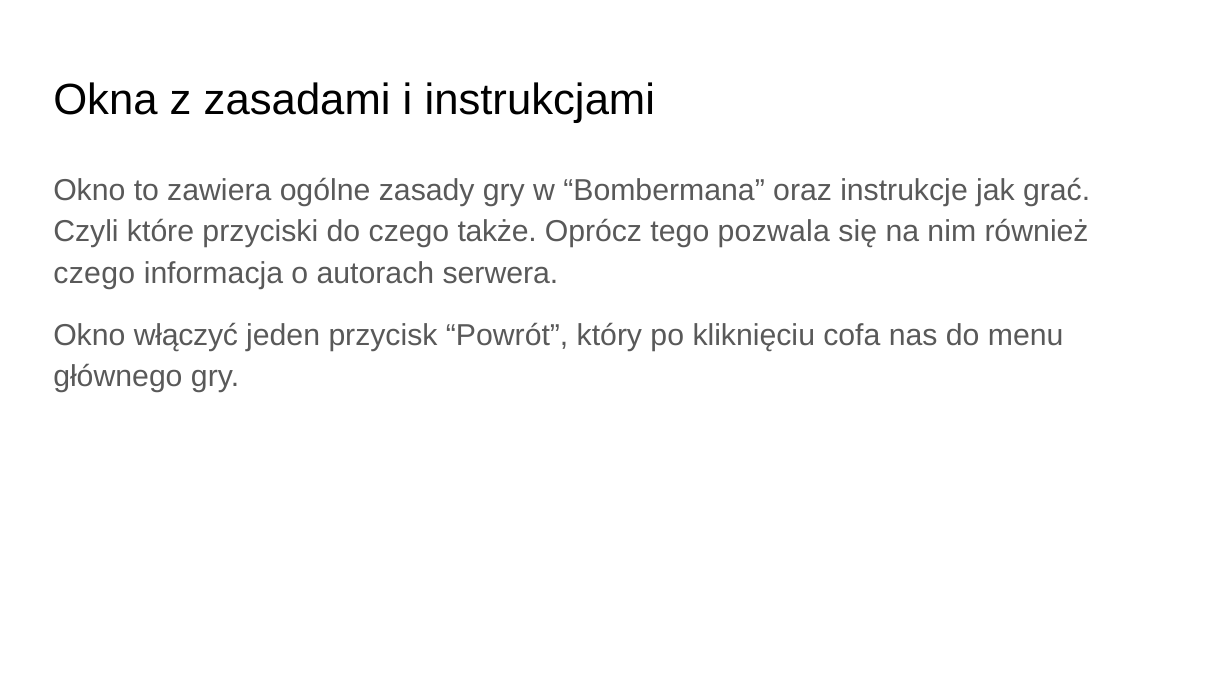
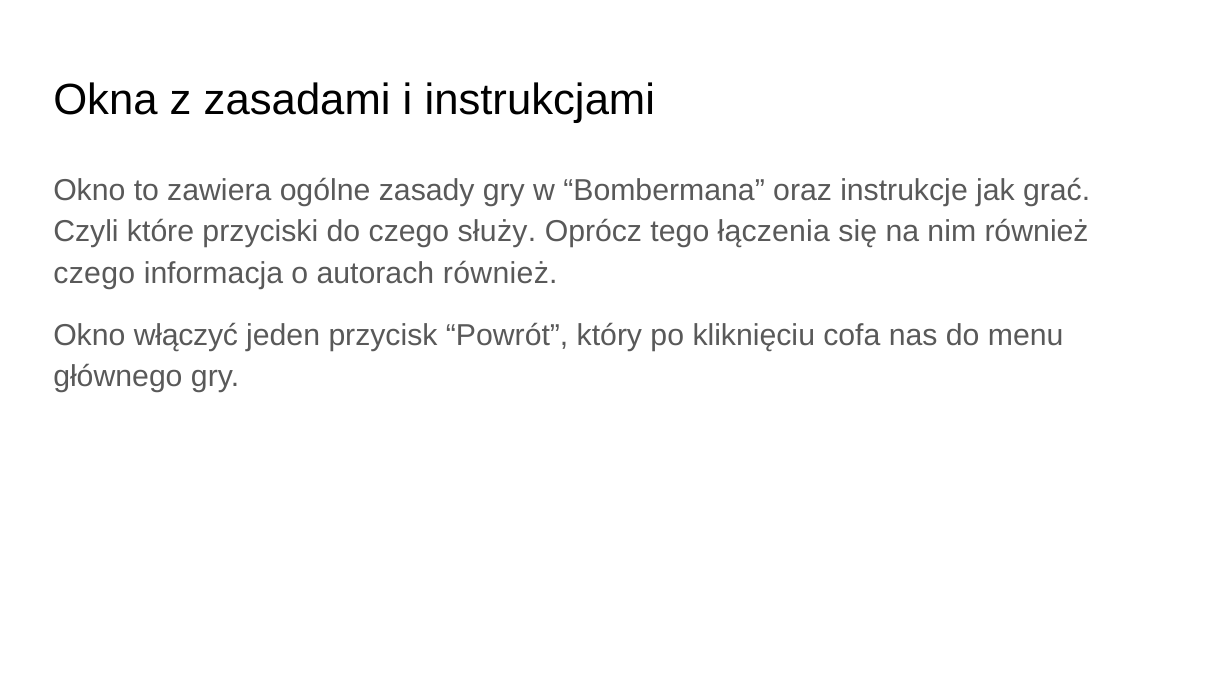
także: także -> służy (497, 232)
pozwala: pozwala -> łączenia (774, 232)
autorach serwera: serwera -> również (500, 274)
